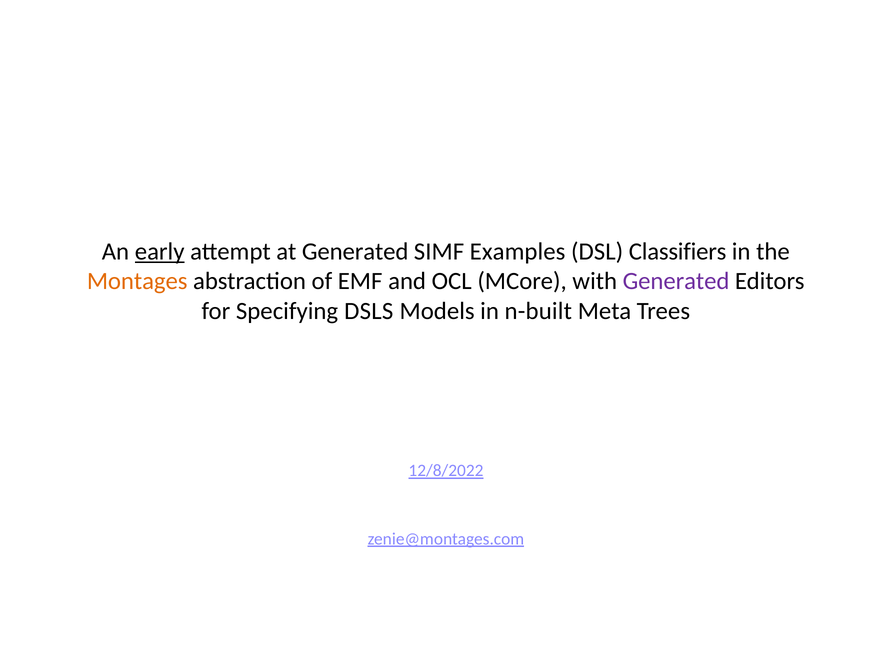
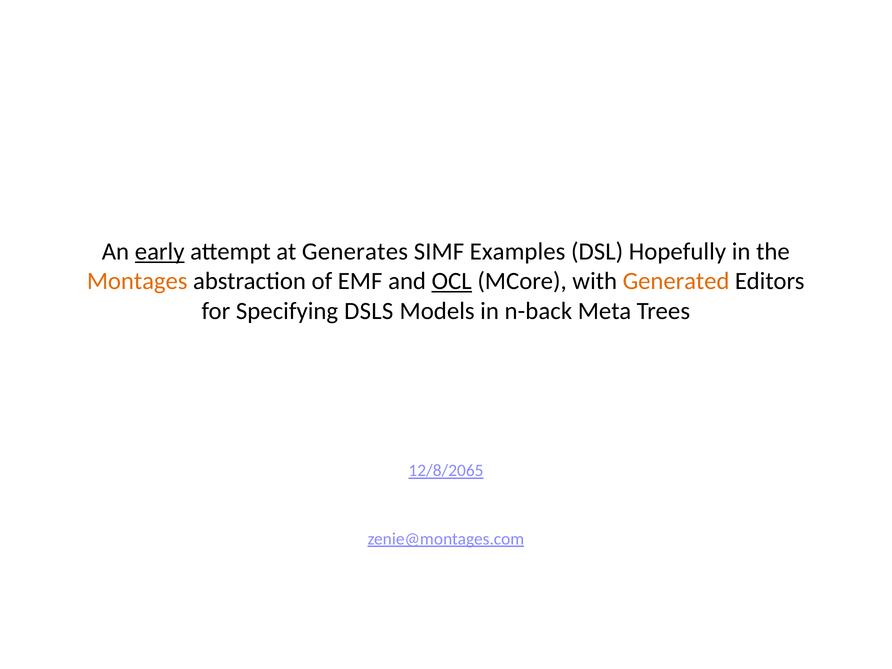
at Generated: Generated -> Generates (355, 251)
Classifiers: Classifiers -> Hopefully (677, 251)
OCL underline: none -> present (452, 281)
Generated colour: purple -> orange (676, 281)
n-built: n-built -> n-back (538, 311)
12/8/2022: 12/8/2022 -> 12/8/2065 (446, 471)
